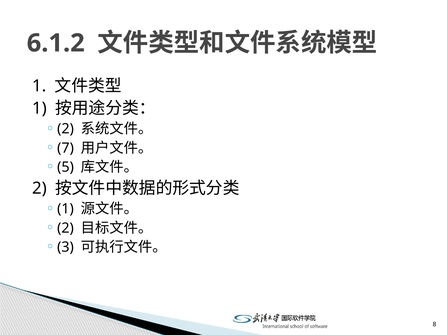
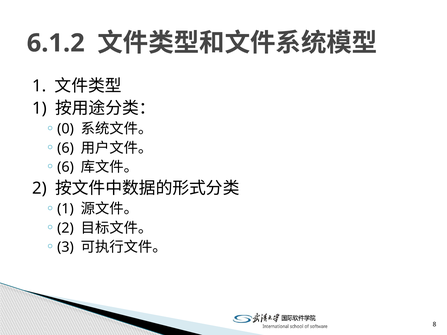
2: 2 -> 0 (66, 129)
7: 7 -> 6 (66, 148)
5: 5 -> 6 (66, 167)
